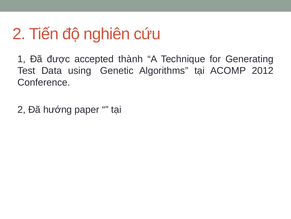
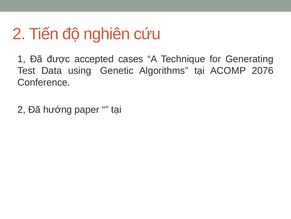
thành: thành -> cases (131, 59)
2012: 2012 -> 2076 (263, 71)
